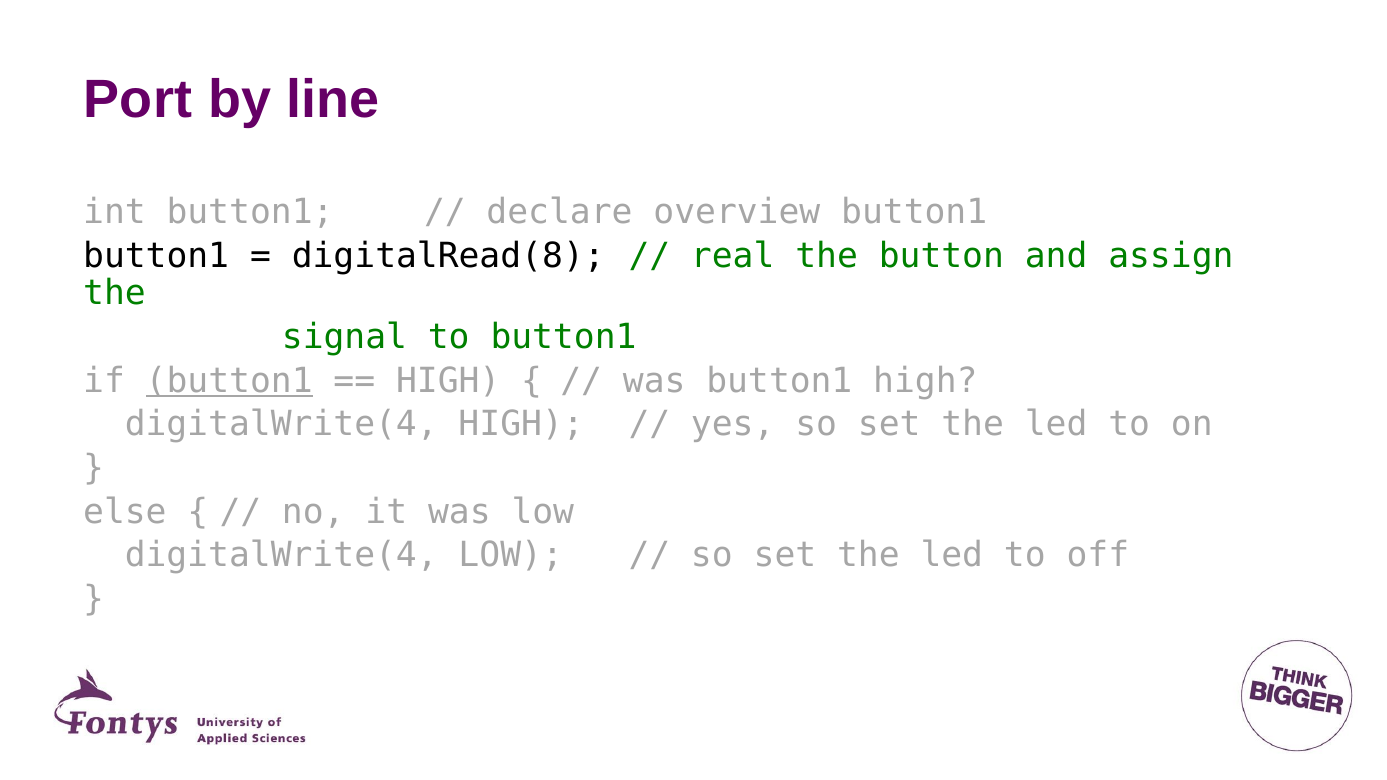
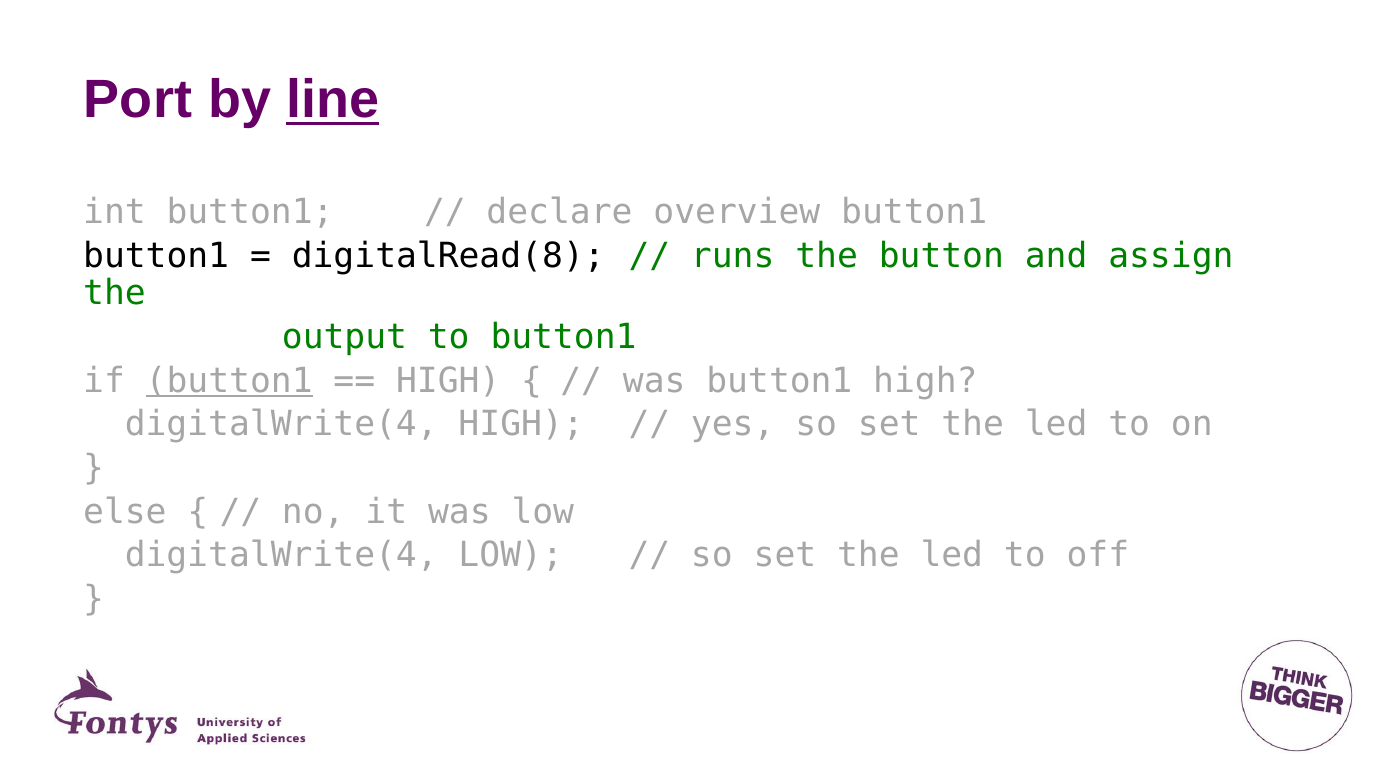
line underline: none -> present (333, 100)
real: real -> runs (733, 256)
signal: signal -> output (344, 337)
